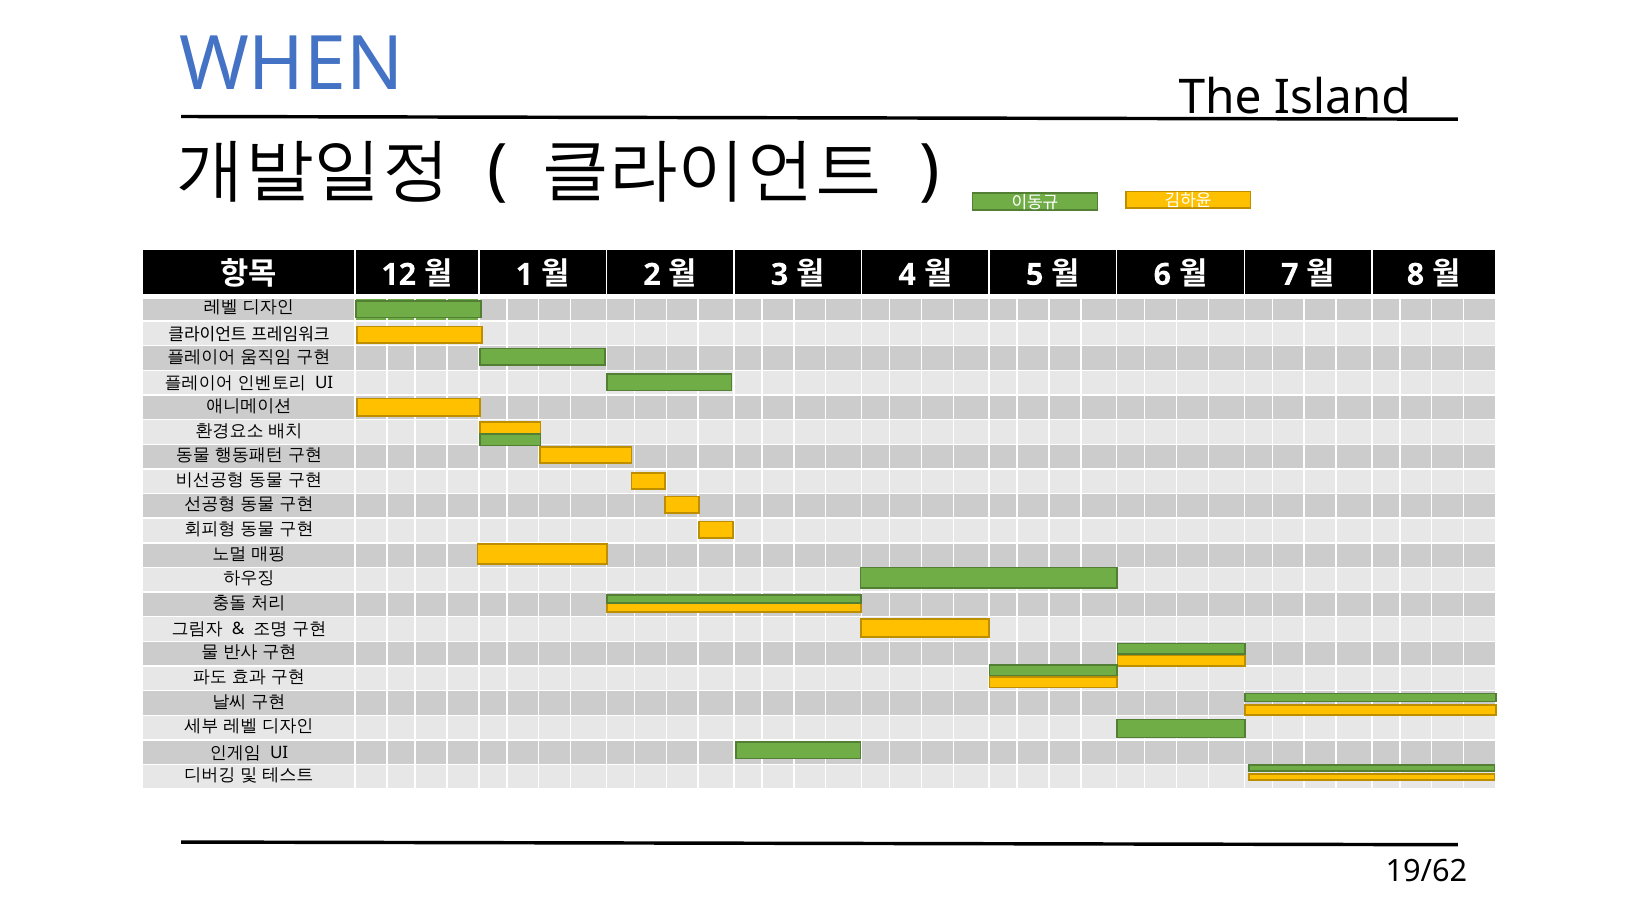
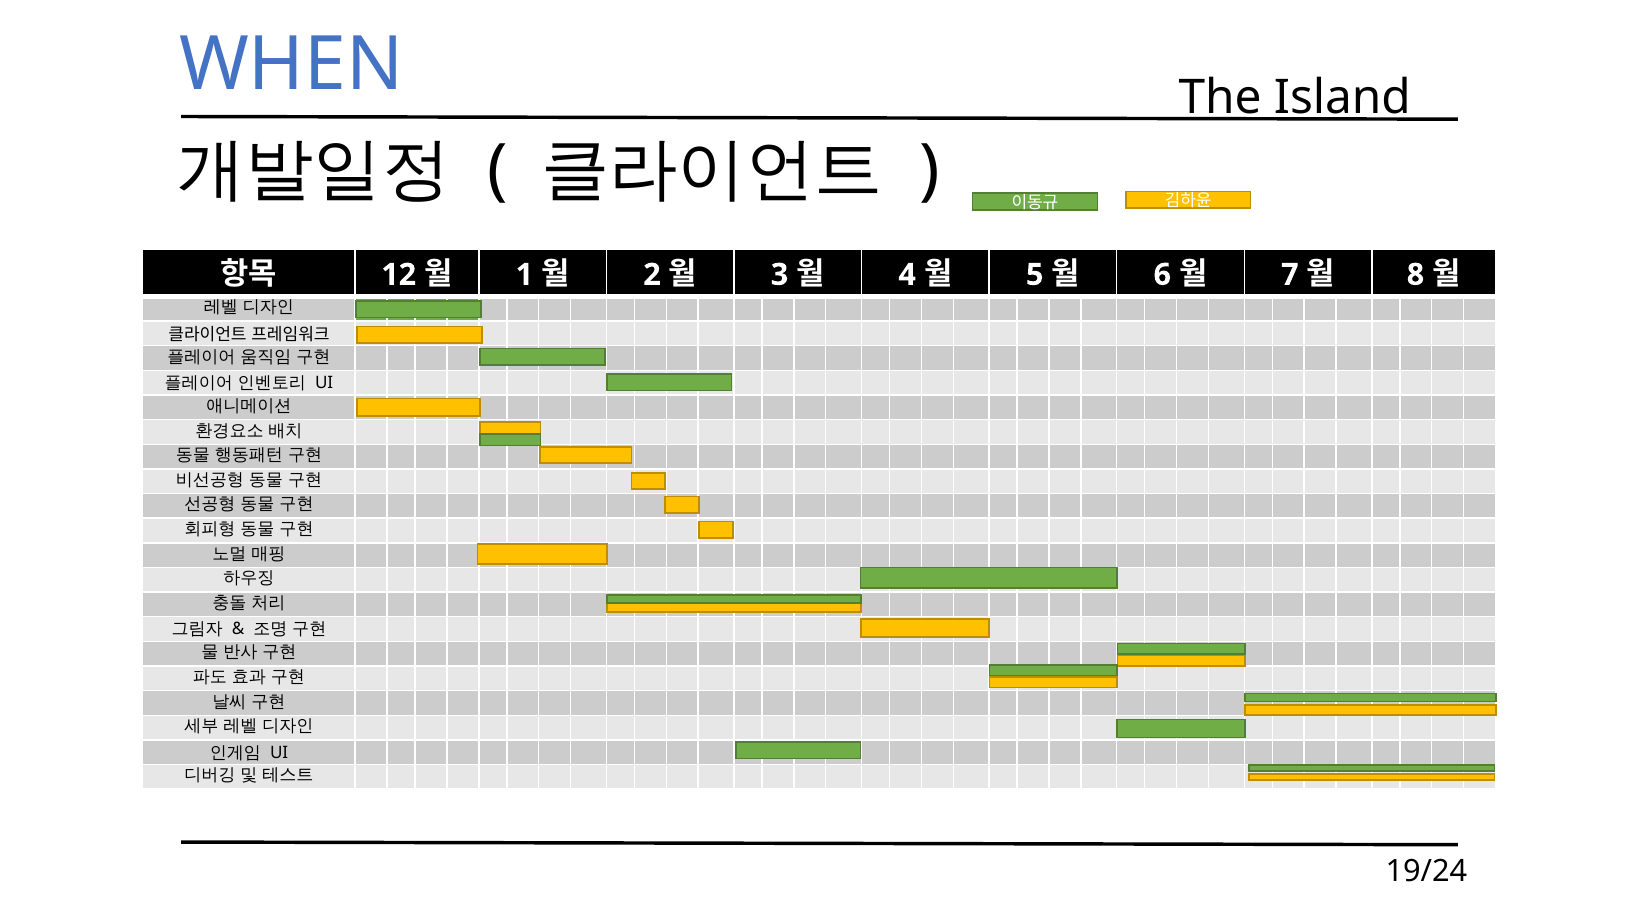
19/62: 19/62 -> 19/24 (1426, 871)
